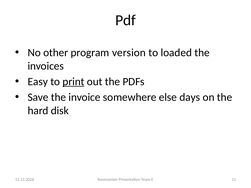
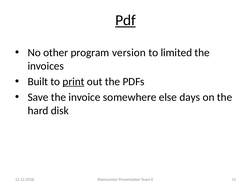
Pdf underline: none -> present (126, 20)
loaded: loaded -> limited (176, 53)
Easy: Easy -> Built (38, 82)
